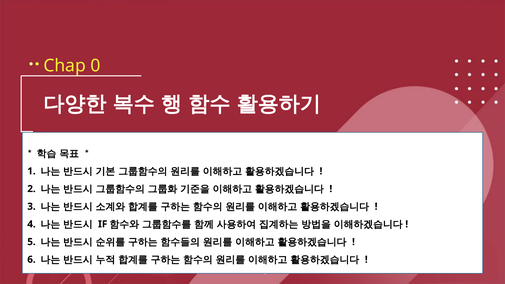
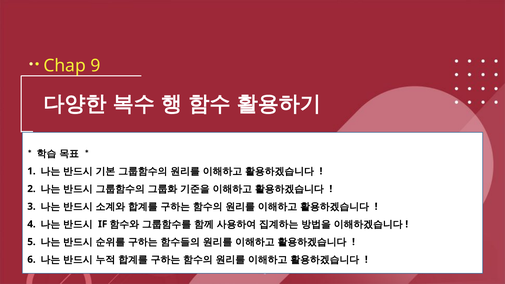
0: 0 -> 9 (95, 66)
